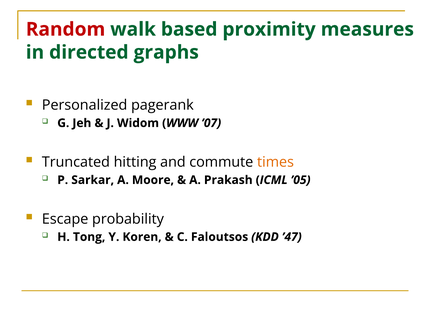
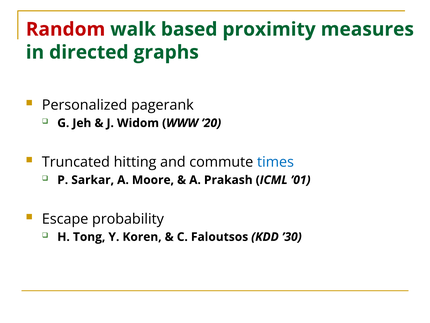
’07: ’07 -> ’20 (211, 123)
times colour: orange -> blue (275, 162)
’05: ’05 -> ’01 (301, 180)
’47: ’47 -> ’30 (292, 237)
